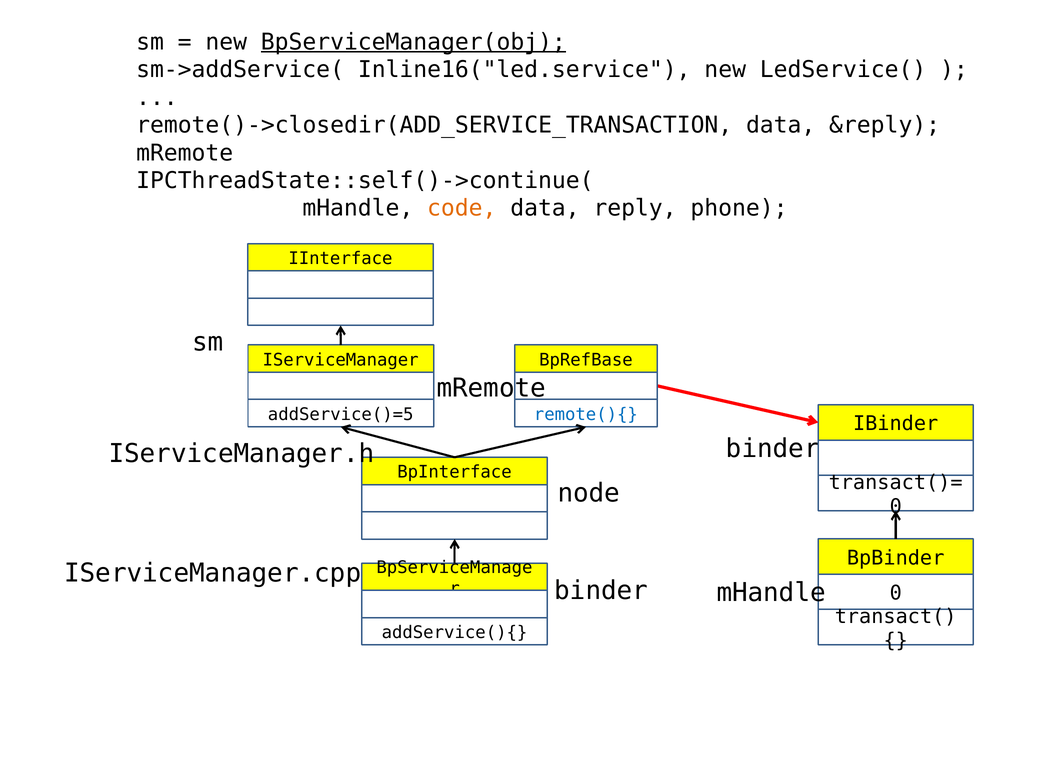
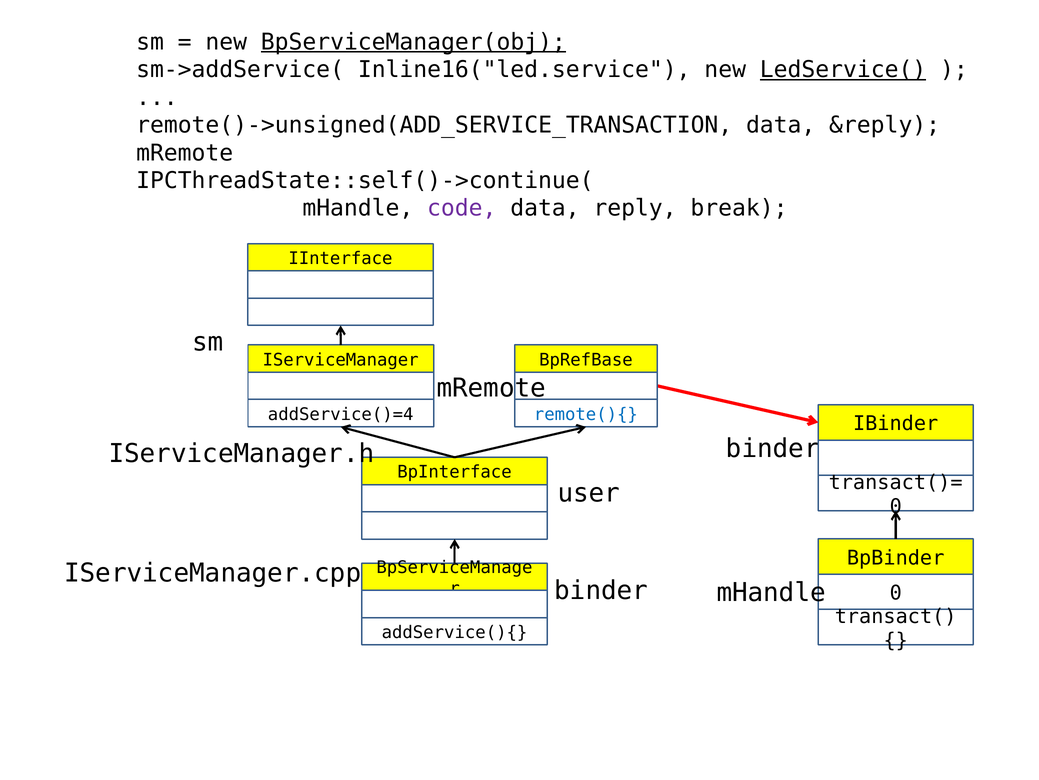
LedService( underline: none -> present (843, 70)
remote()->closedir(ADD_SERVICE_TRANSACTION: remote()->closedir(ADD_SERVICE_TRANSACTION -> remote()->unsigned(ADD_SERVICE_TRANSACTION (434, 125)
code colour: orange -> purple (462, 208)
phone: phone -> break (739, 208)
addService()=5: addService()=5 -> addService()=4 (341, 414)
node: node -> user (589, 492)
